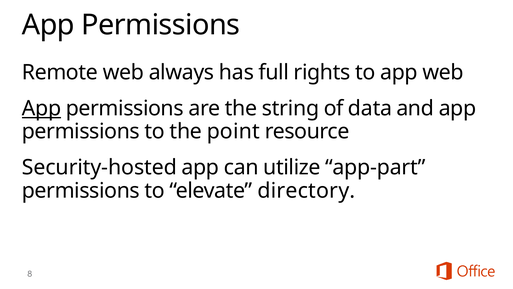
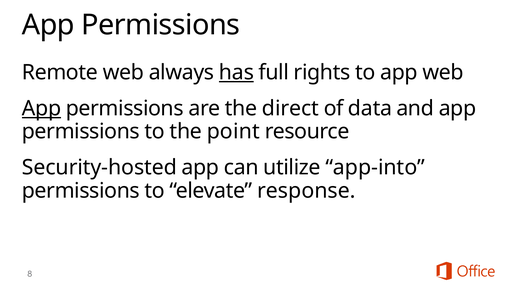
has underline: none -> present (236, 72)
string: string -> direct (291, 108)
app-part: app-part -> app-into (375, 167)
directory: directory -> response (306, 190)
